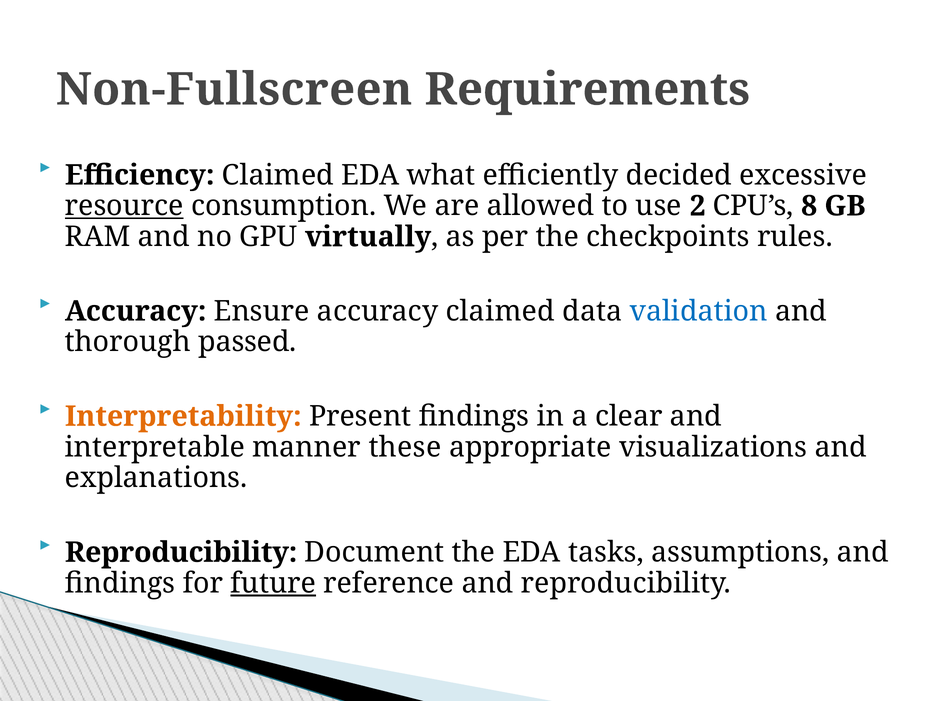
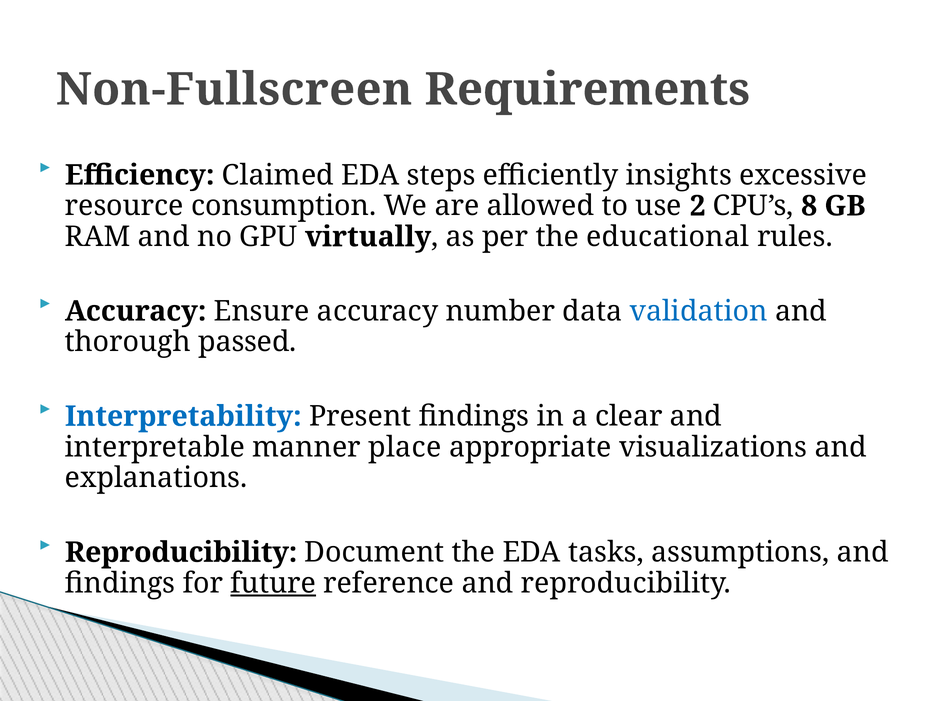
what: what -> steps (441, 175)
decided: decided -> insights (679, 175)
resource underline: present -> none (124, 206)
checkpoints: checkpoints -> educational (668, 237)
accuracy claimed: claimed -> number (500, 311)
Interpretability colour: orange -> blue (183, 417)
these: these -> place (405, 447)
